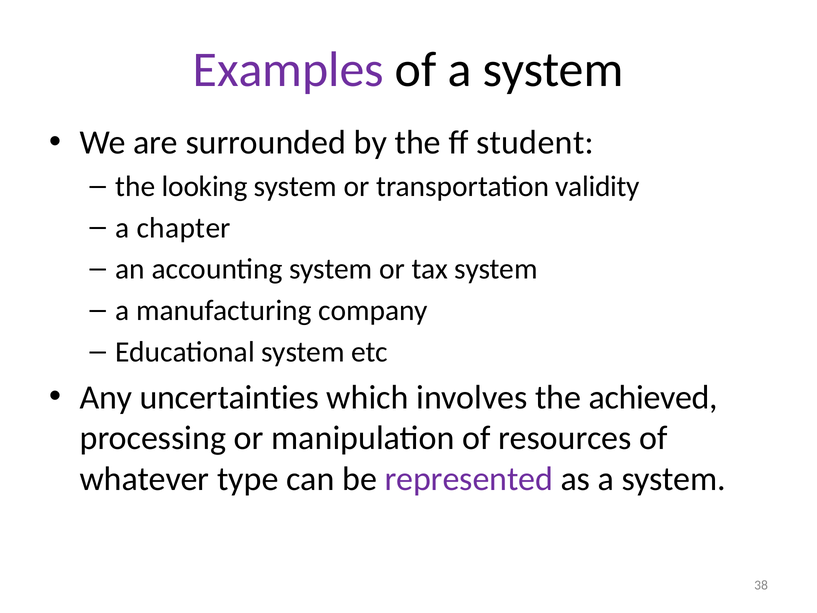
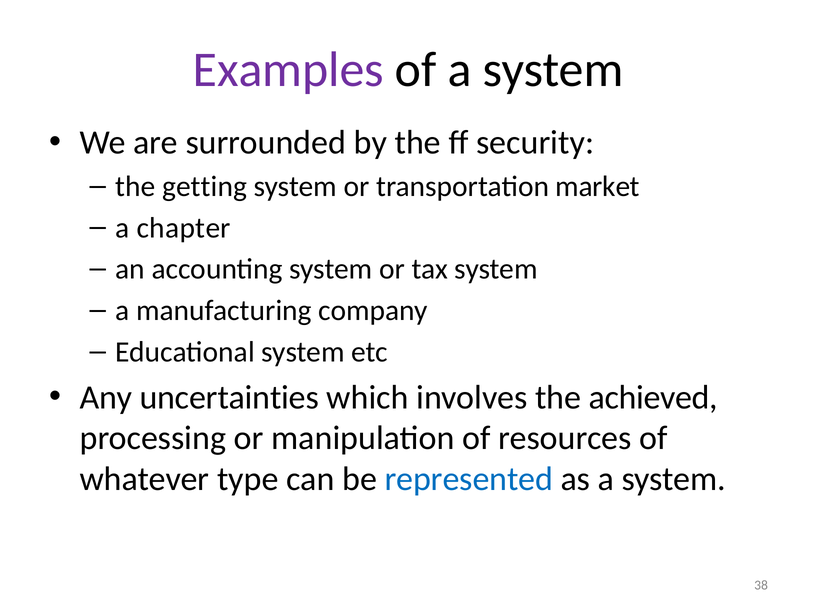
student: student -> security (535, 143)
looking: looking -> getting (205, 186)
validity: validity -> market (598, 186)
represented colour: purple -> blue (469, 479)
